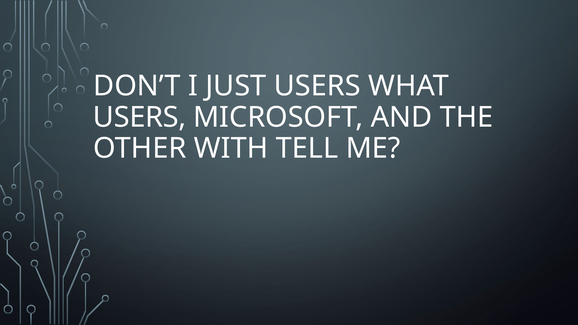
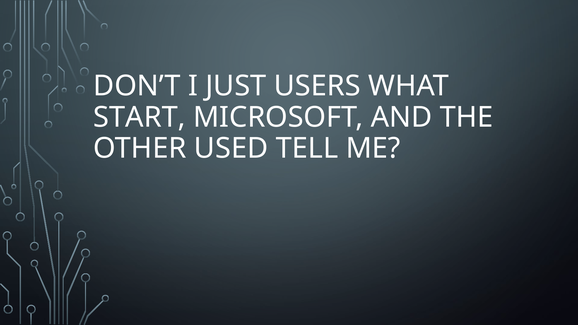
USERS: USERS -> START (139, 117)
WITH: WITH -> USED (231, 148)
